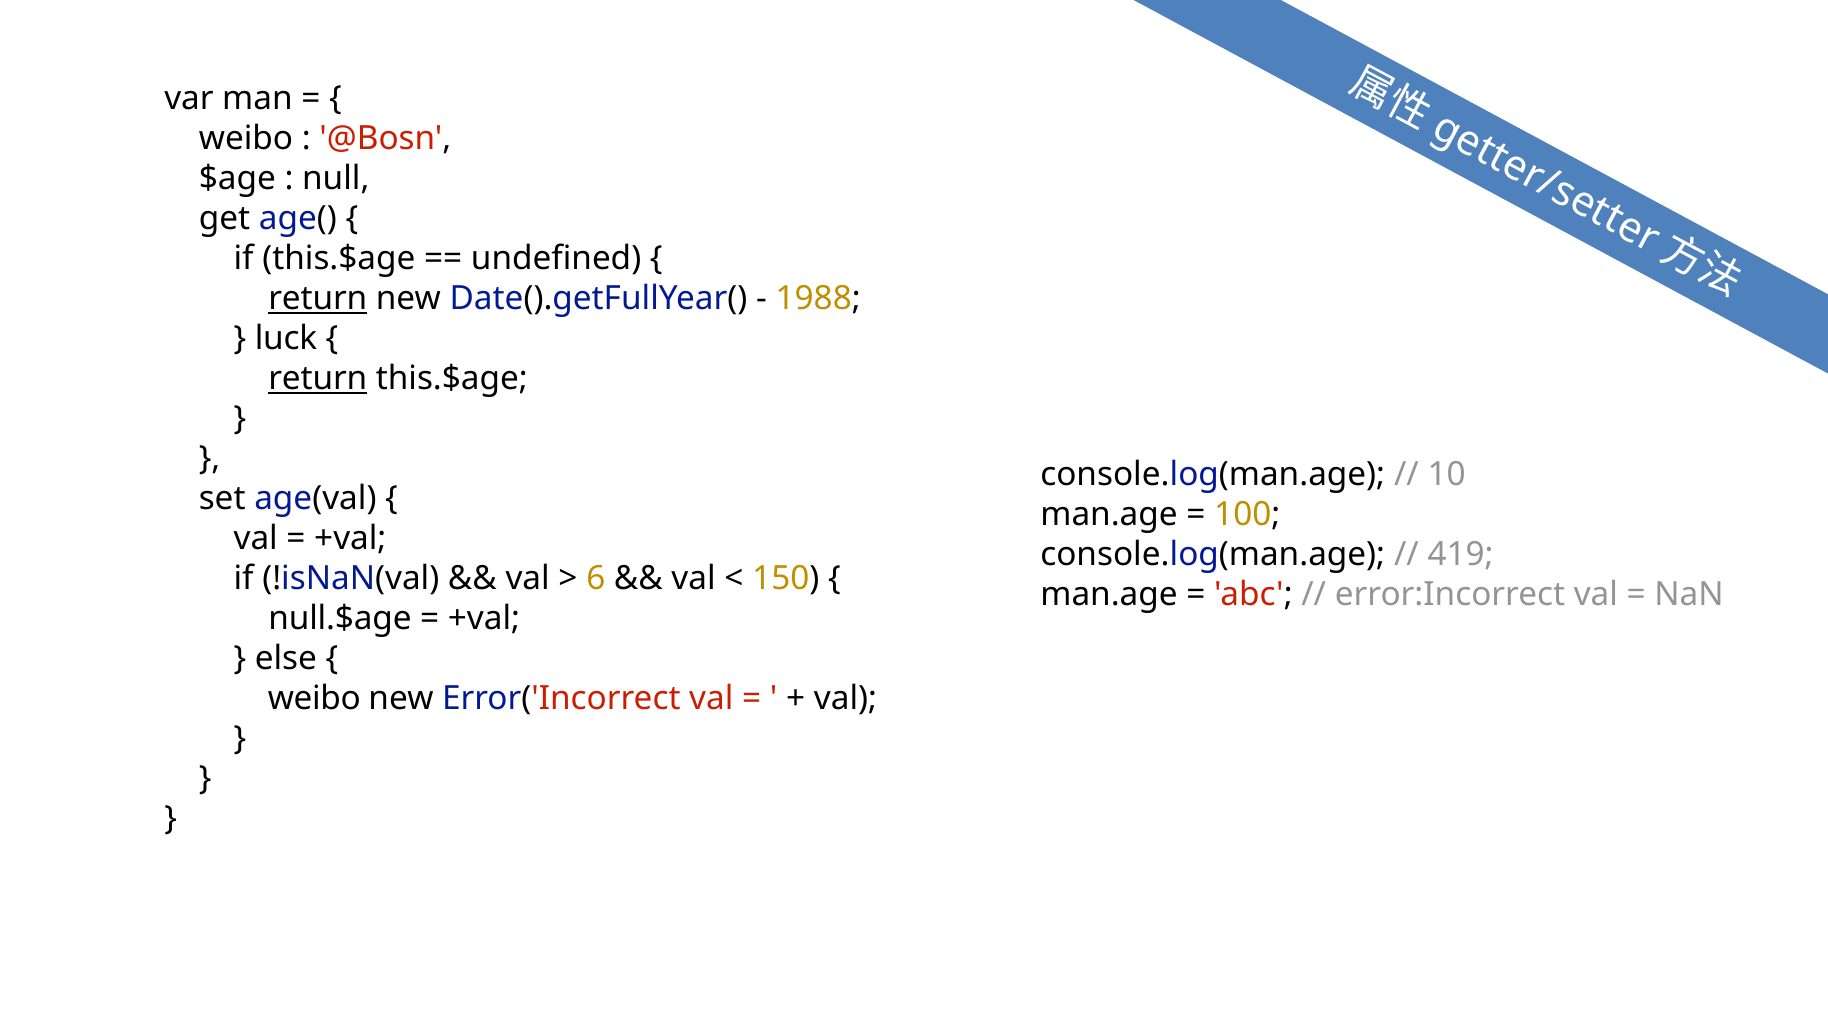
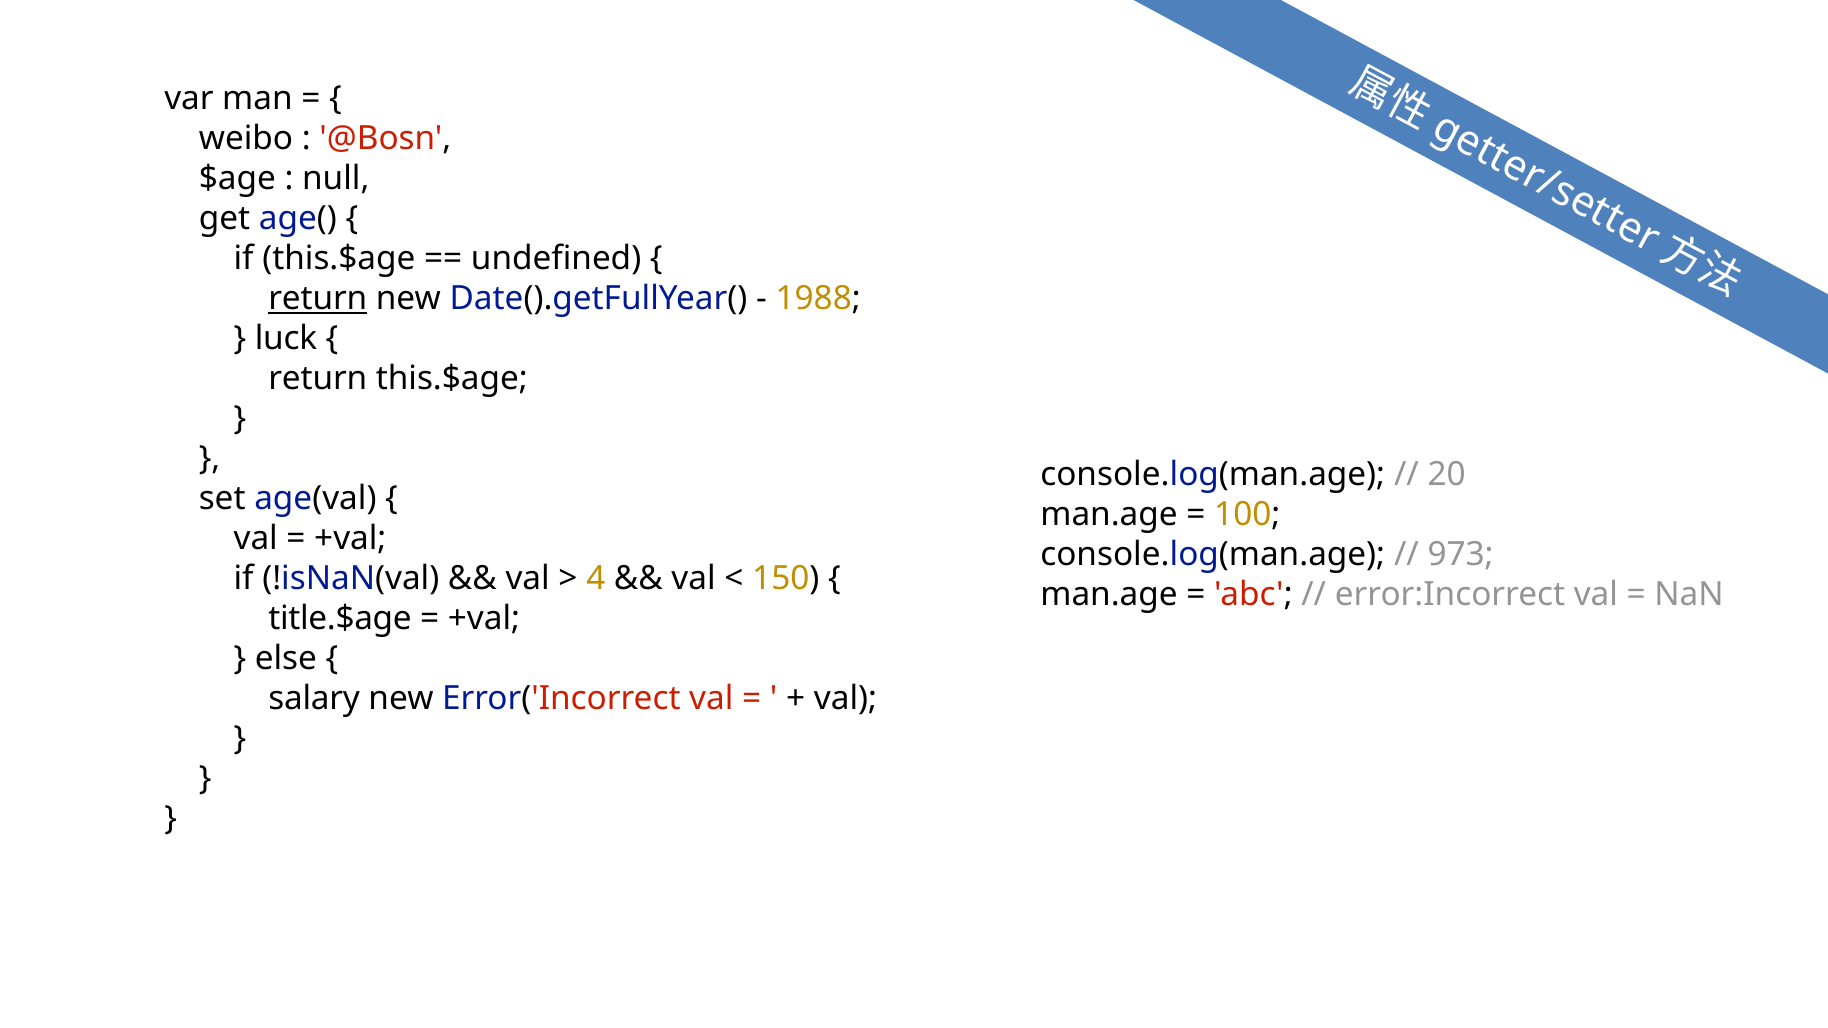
return underline: present -> none (318, 378)
10: 10 -> 20 (1447, 475)
419: 419 -> 973 (1461, 555)
6: 6 -> 4 (596, 578)
null.$age: null.$age -> title.$age (340, 618)
weibo: weibo -> salary (314, 698)
